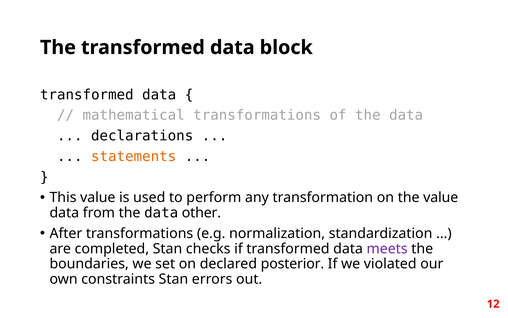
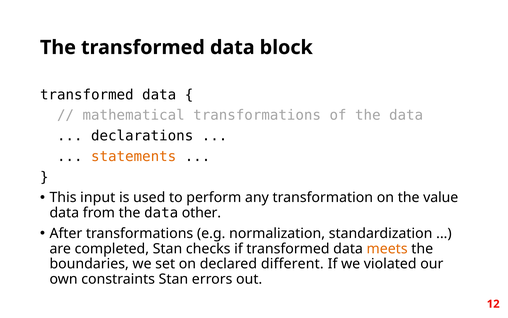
This value: value -> input (98, 197)
meets colour: purple -> orange (387, 248)
posterior: posterior -> different (292, 264)
